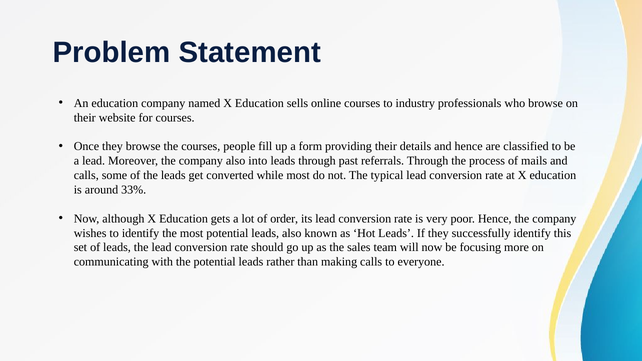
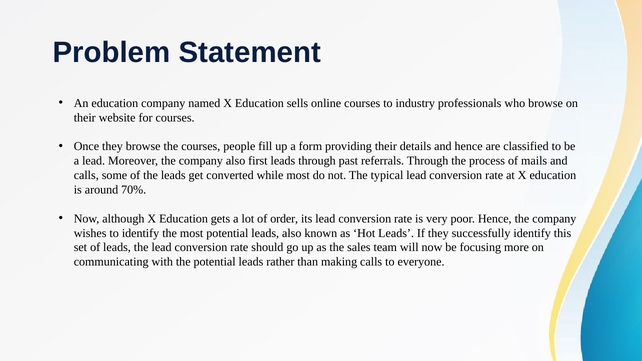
into: into -> first (258, 161)
33%: 33% -> 70% (134, 190)
